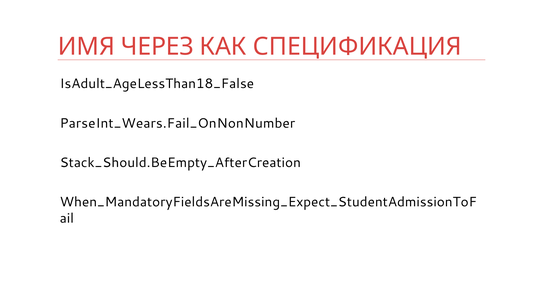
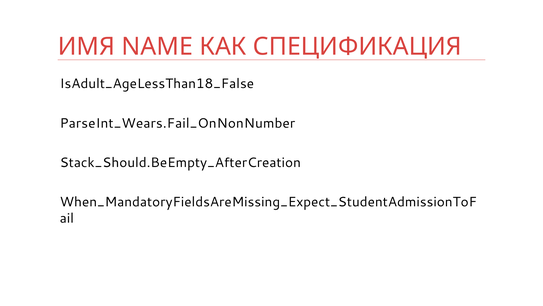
ЧЕРЕЗ: ЧЕРЕЗ -> NAME (157, 47)
